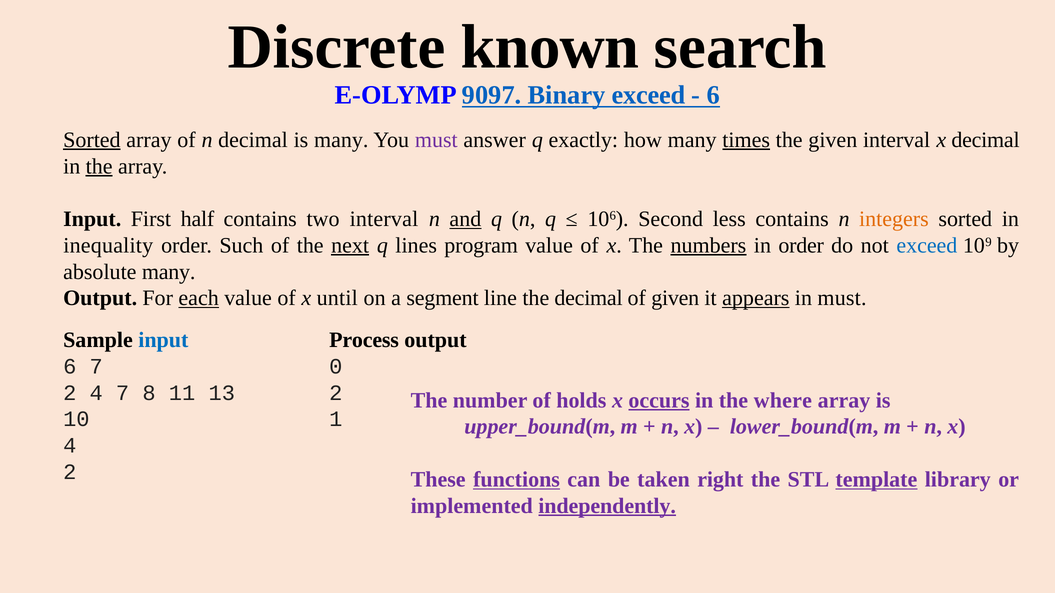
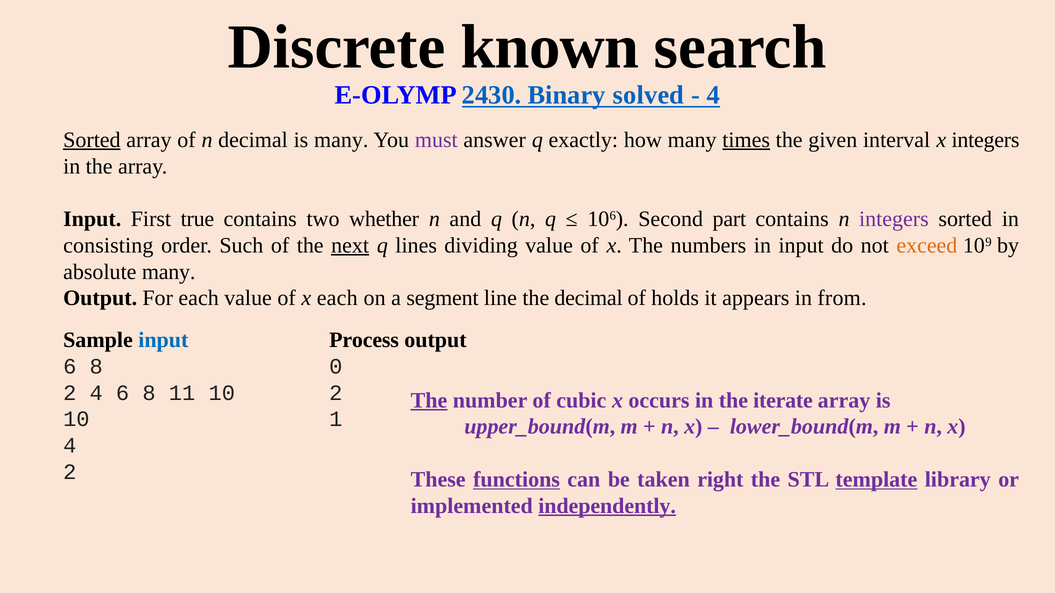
9097: 9097 -> 2430 (492, 95)
Binary exceed: exceed -> solved (648, 95)
6: 6 -> 4 (713, 95)
x decimal: decimal -> integers (986, 140)
the underline: present -> none (99, 166)
half: half -> true (197, 219)
two interval: interval -> whether (384, 219)
and underline: present -> none (465, 219)
less: less -> part (729, 219)
integers colour: orange -> purple (894, 219)
inequality: inequality -> consisting (108, 246)
program: program -> dividing (481, 246)
numbers underline: present -> none (708, 246)
in order: order -> input (801, 246)
exceed colour: blue -> orange (927, 246)
each underline: present -> none (199, 298)
x until: until -> each (337, 298)
of given: given -> holds (675, 298)
appears underline: present -> none (756, 298)
in must: must -> from (842, 298)
7: 7 -> 8 (96, 367)
4 7: 7 -> 6 (123, 393)
11 13: 13 -> 10 (222, 393)
The underline: none -> present (429, 401)
holds: holds -> cubic (581, 401)
occurs underline: present -> none (659, 401)
where: where -> iterate (783, 401)
